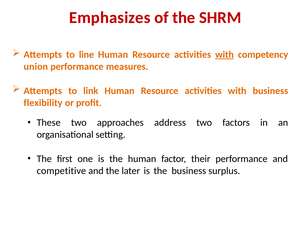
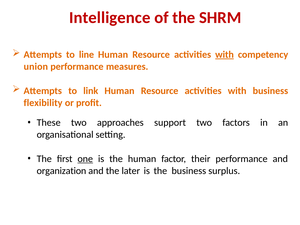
Emphasizes: Emphasizes -> Intelligence (110, 18)
address: address -> support (170, 123)
one underline: none -> present (85, 159)
competitive: competitive -> organization (61, 171)
